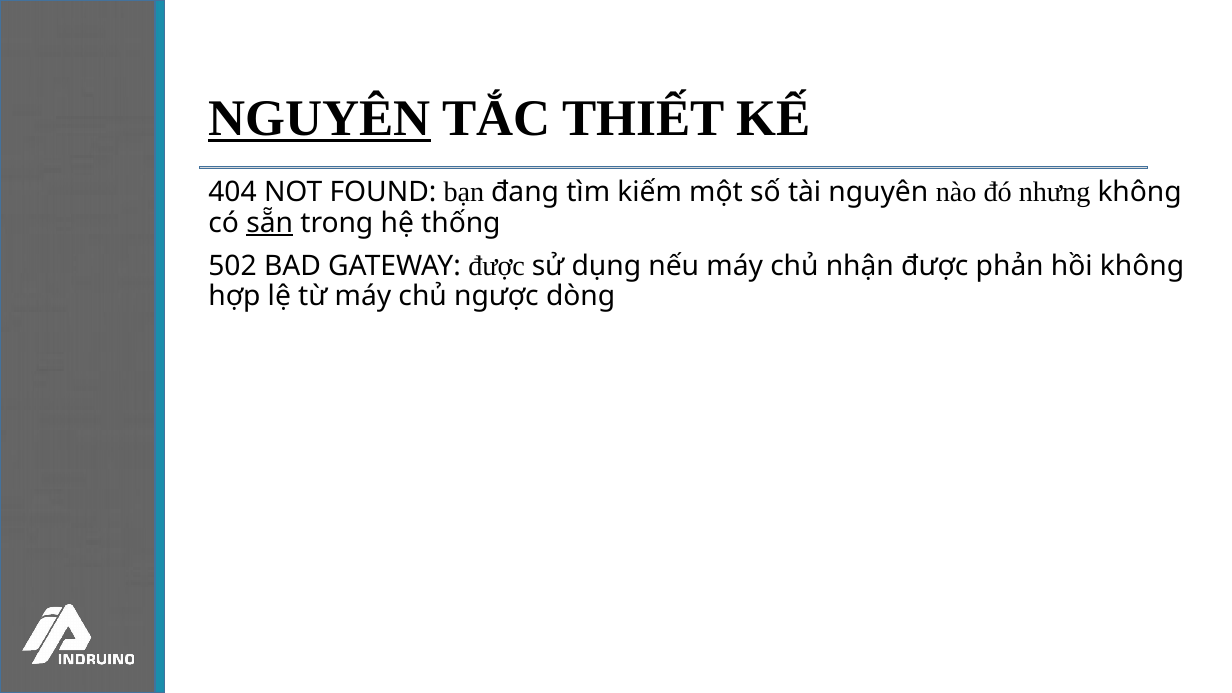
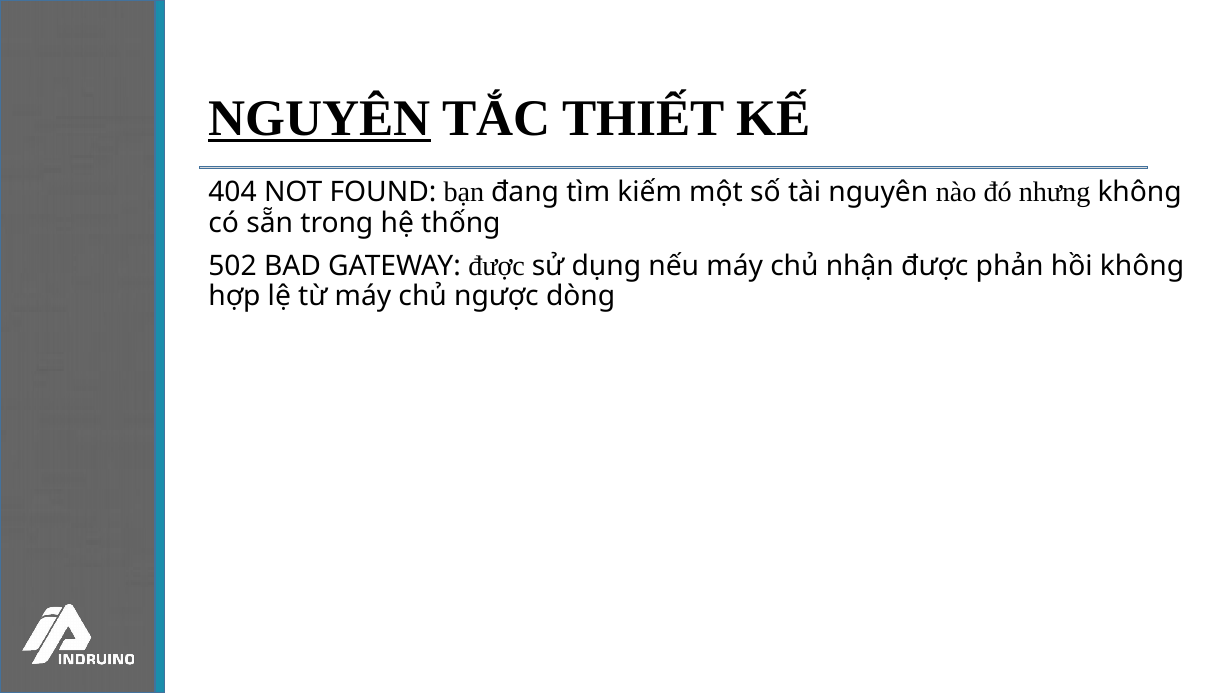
sẵn underline: present -> none (270, 223)
